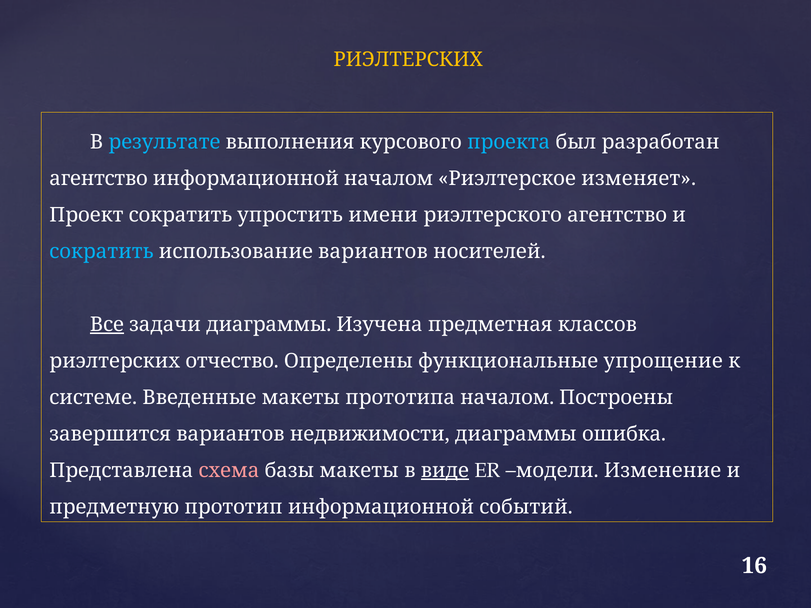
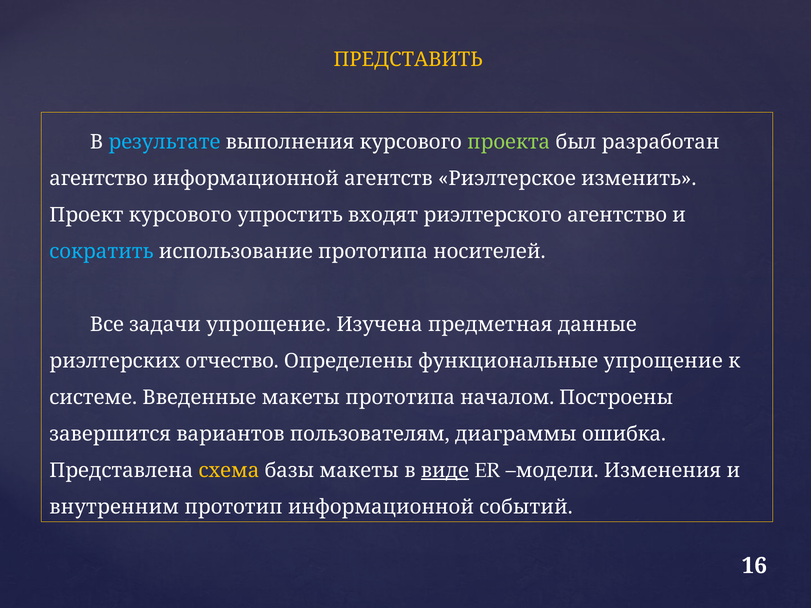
РИЭЛТЕРСКИХ: РИЭЛТЕРСКИХ -> ПРЕДСТАВИТЬ (408, 60)
проекта colour: light blue -> light green (509, 142)
информационной началом: началом -> агентств (388, 179)
изменяет: изменяет -> изменить (639, 179)
Проект сократить: сократить -> курсового (180, 215)
имени: имени -> входят (383, 215)
использование вариантов: вариантов -> прототипа (373, 252)
Все underline: present -> none (107, 325)
задачи диаграммы: диаграммы -> упрощение (269, 325)
классов: классов -> данные (597, 325)
недвижимости: недвижимости -> пользователям (370, 434)
схема colour: pink -> yellow (229, 471)
Изменение: Изменение -> Изменения (663, 471)
предметную: предметную -> внутренним (114, 507)
